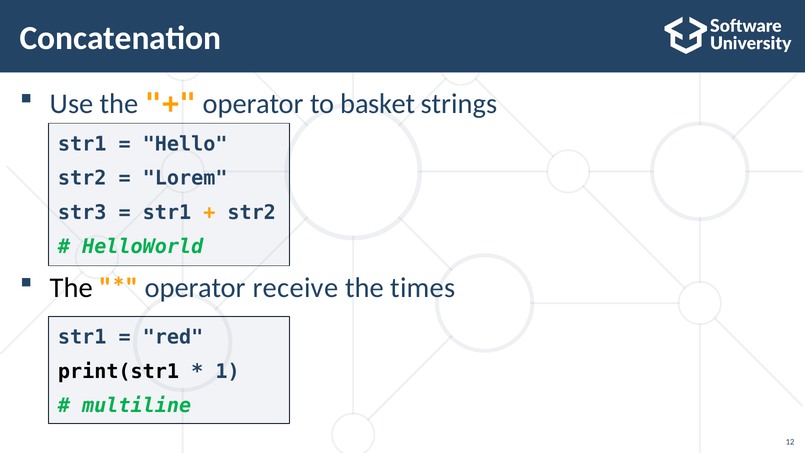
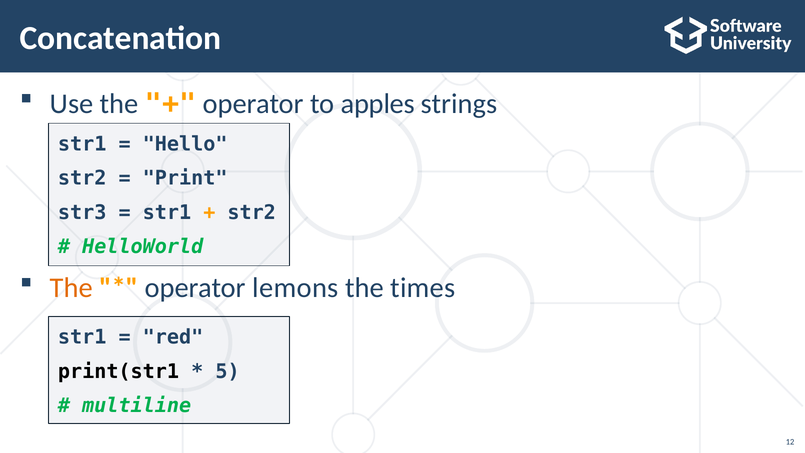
basket: basket -> apples (378, 104)
Lorem: Lorem -> Print (185, 178)
The colour: black -> orange (71, 288)
receive: receive -> lemons (295, 288)
1: 1 -> 5 (228, 371)
